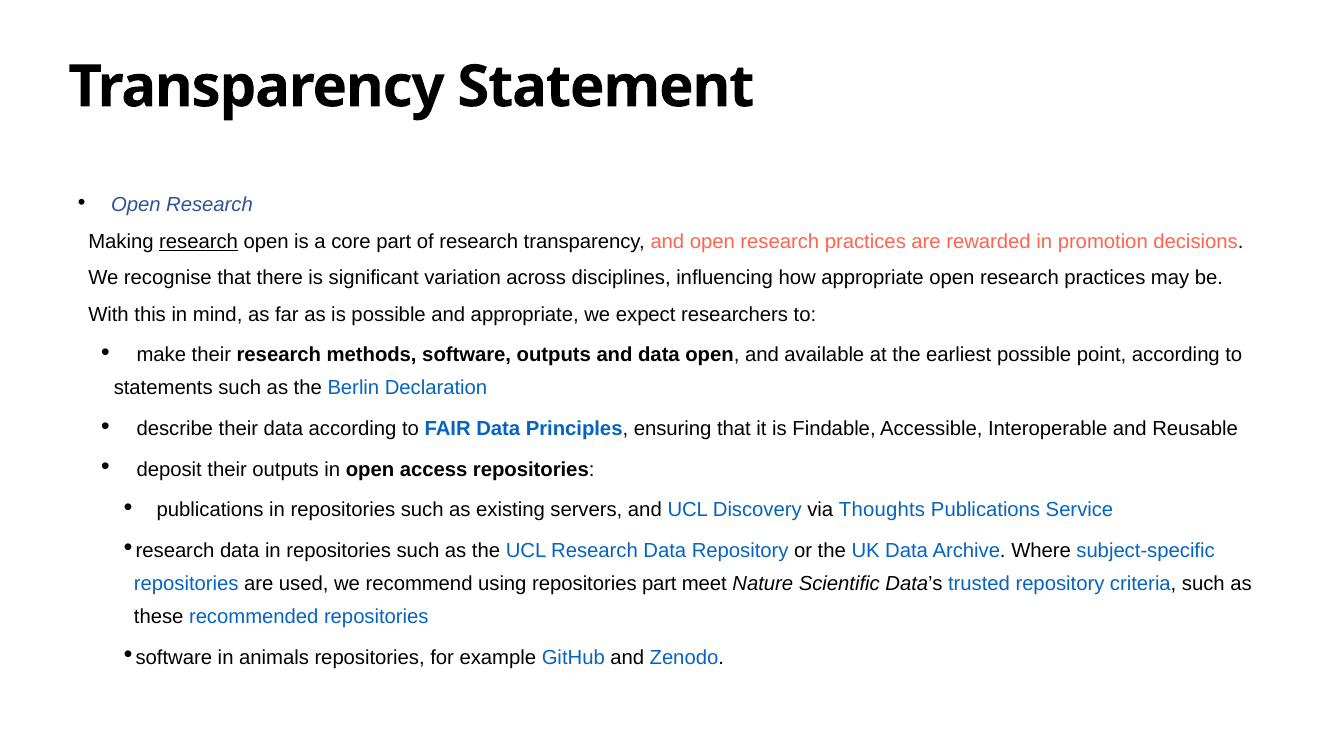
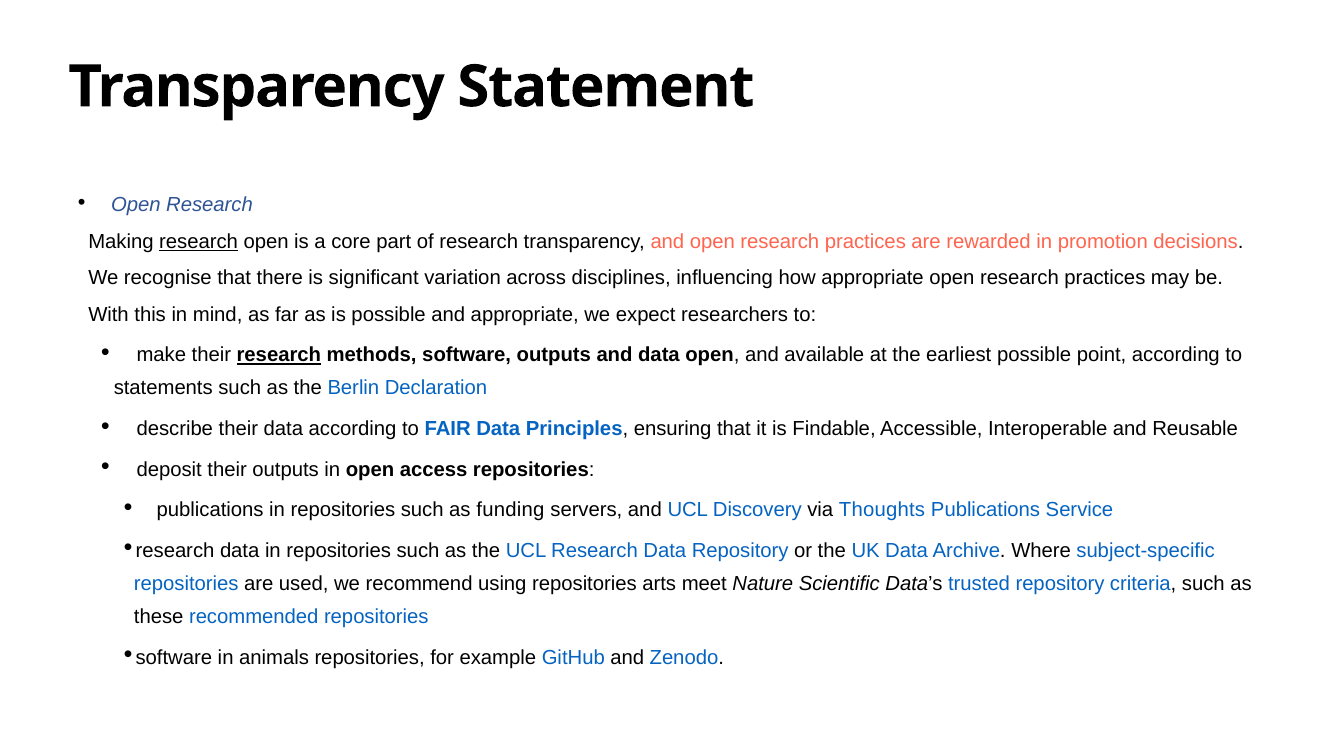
research underline: none -> present (279, 355)
existing: existing -> funding (510, 510)
repositories part: part -> arts (659, 584)
